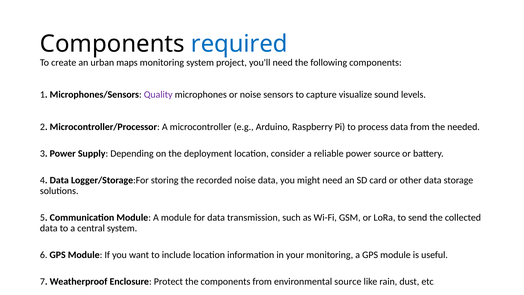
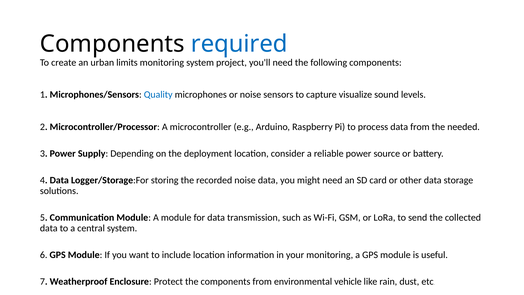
maps: maps -> limits (127, 62)
Quality colour: purple -> blue (158, 95)
environmental source: source -> vehicle (348, 281)
